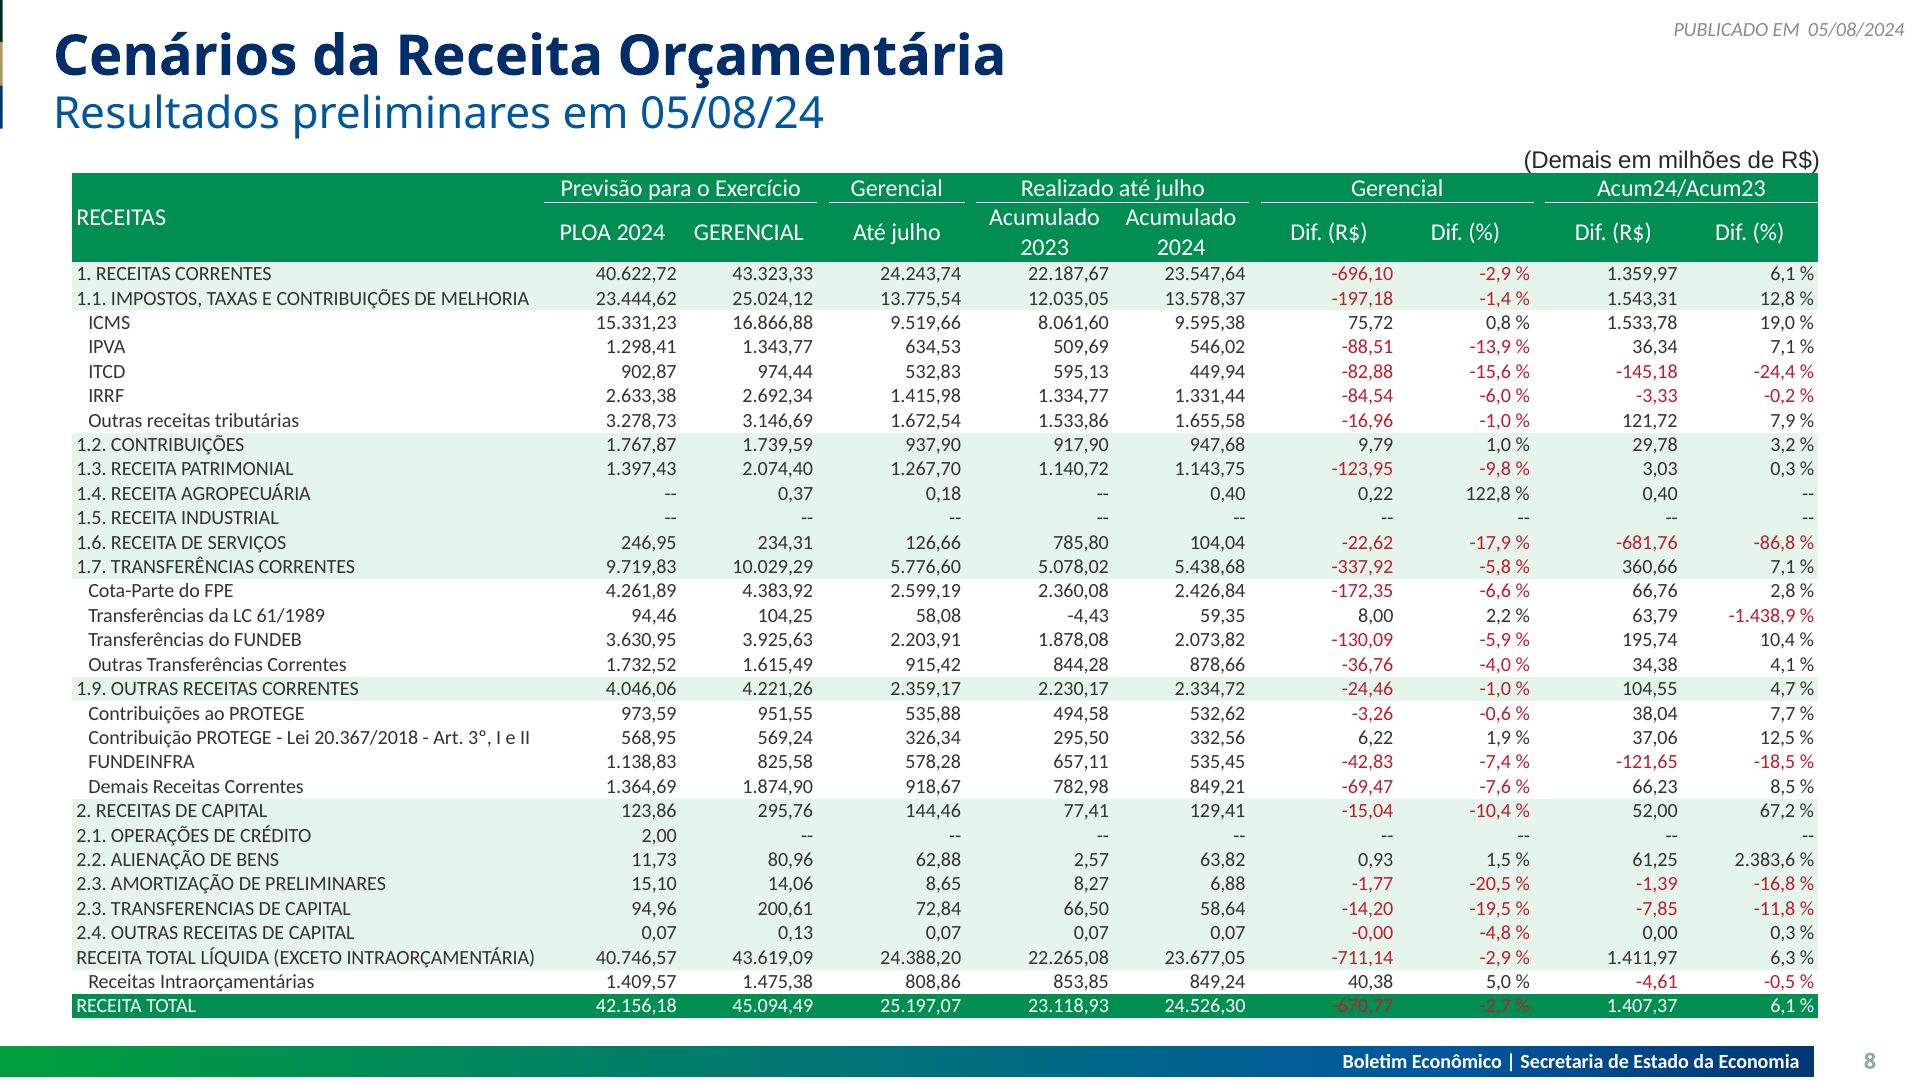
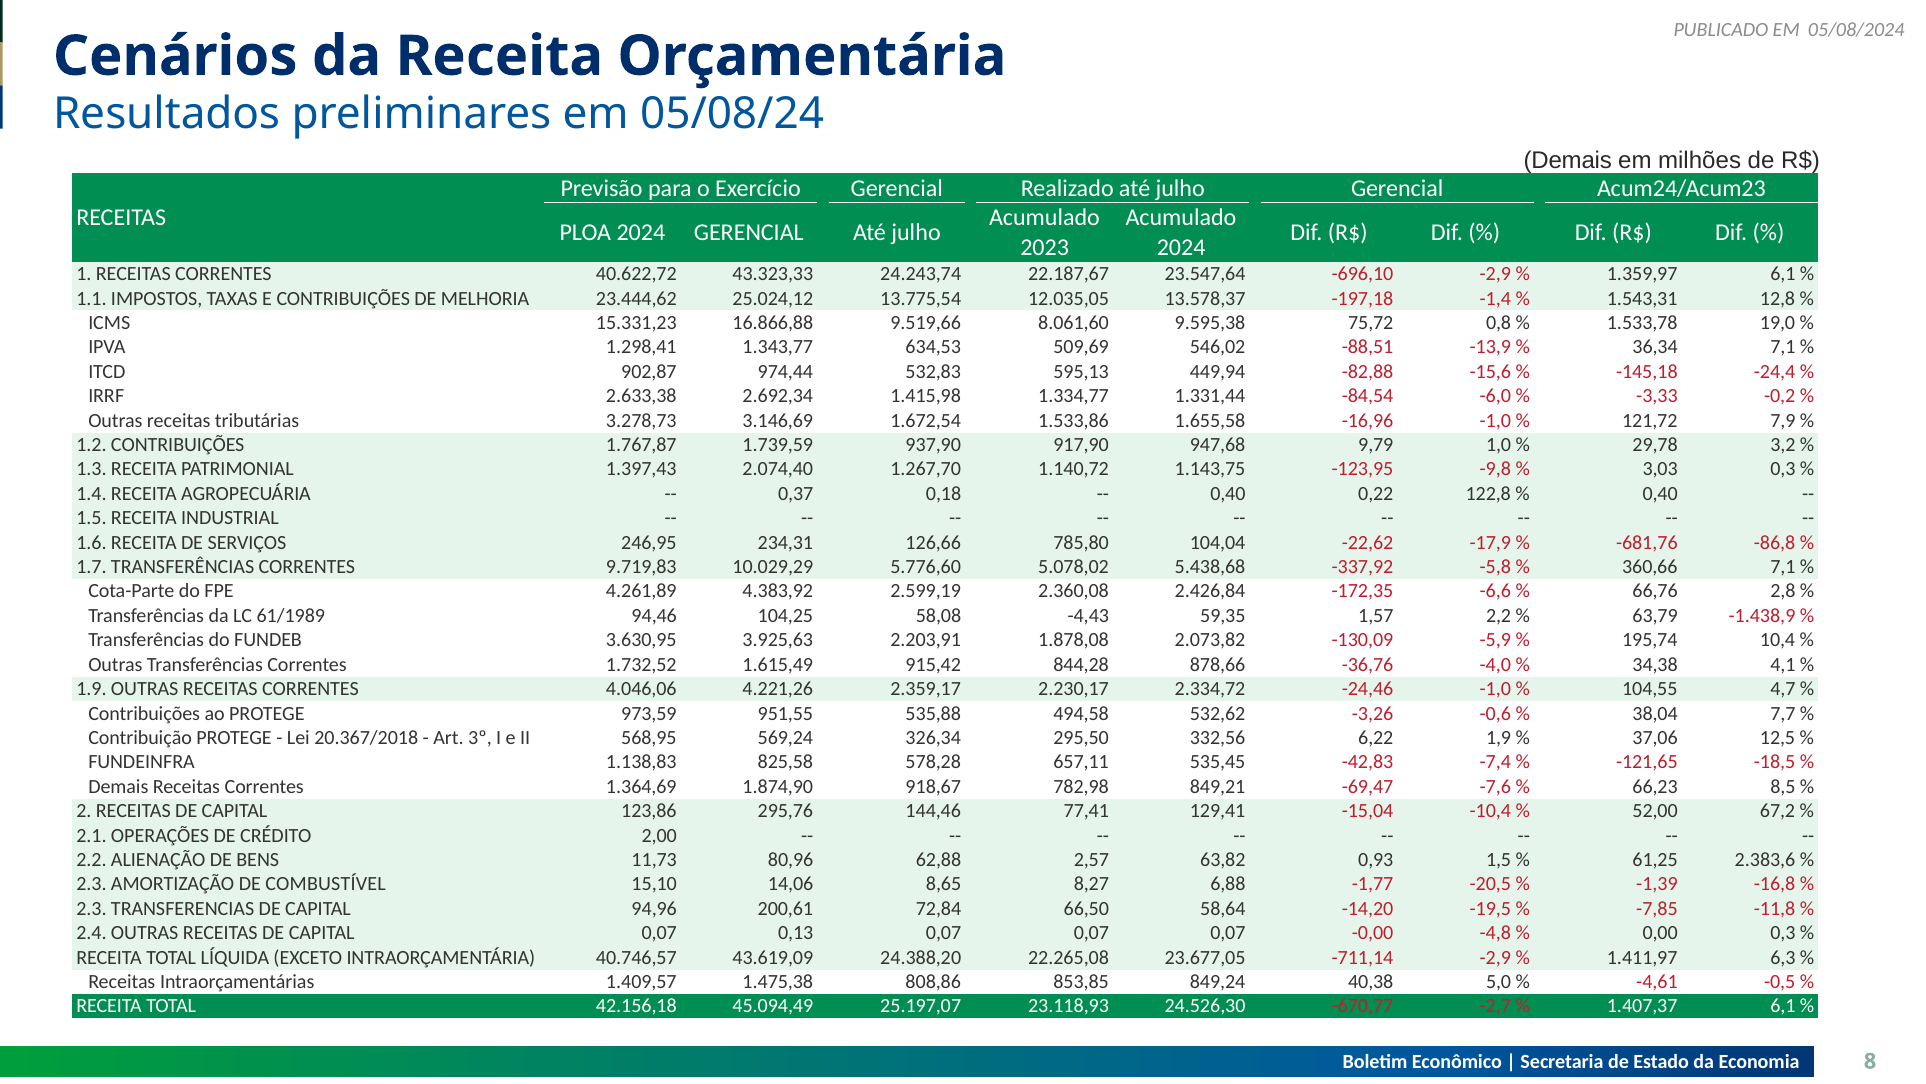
8,00: 8,00 -> 1,57 (1376, 615)
DE PRELIMINARES: PRELIMINARES -> COMBUSTÍVEL (326, 884)
